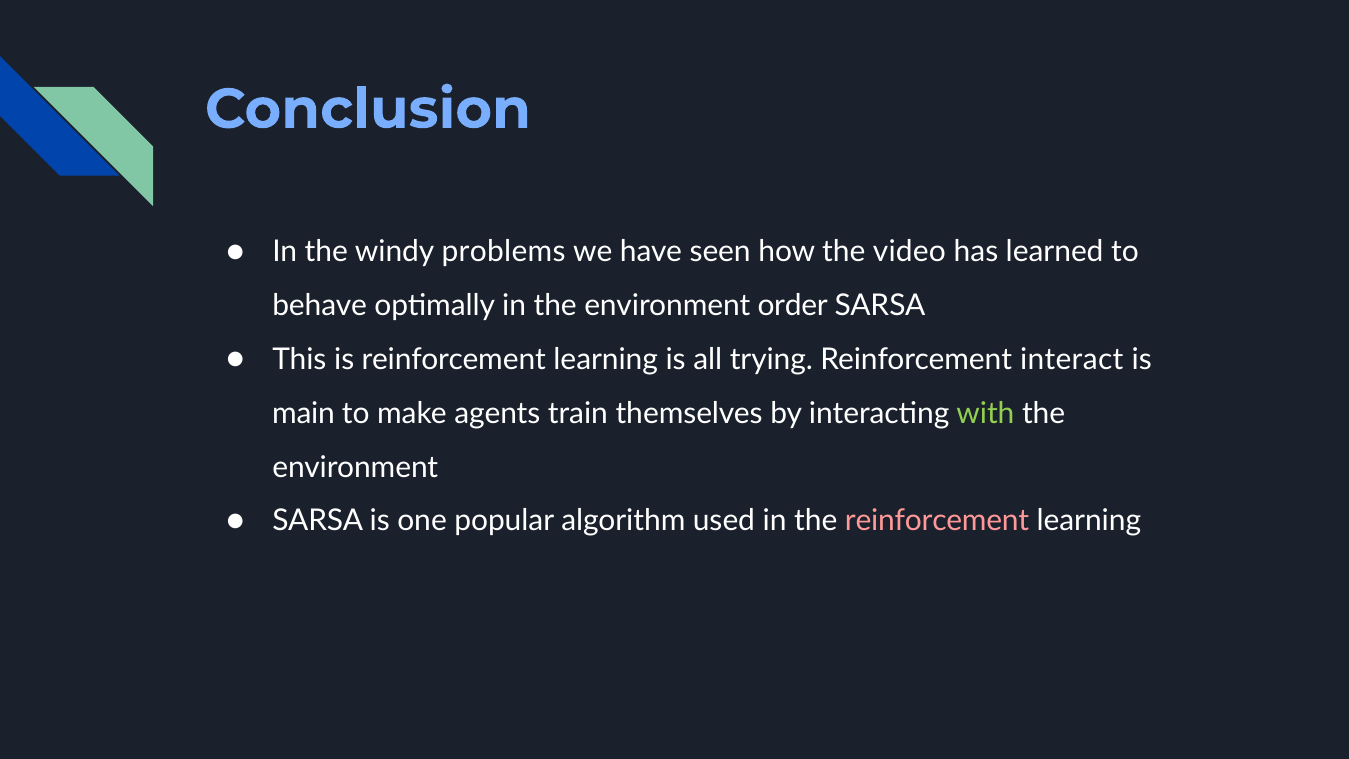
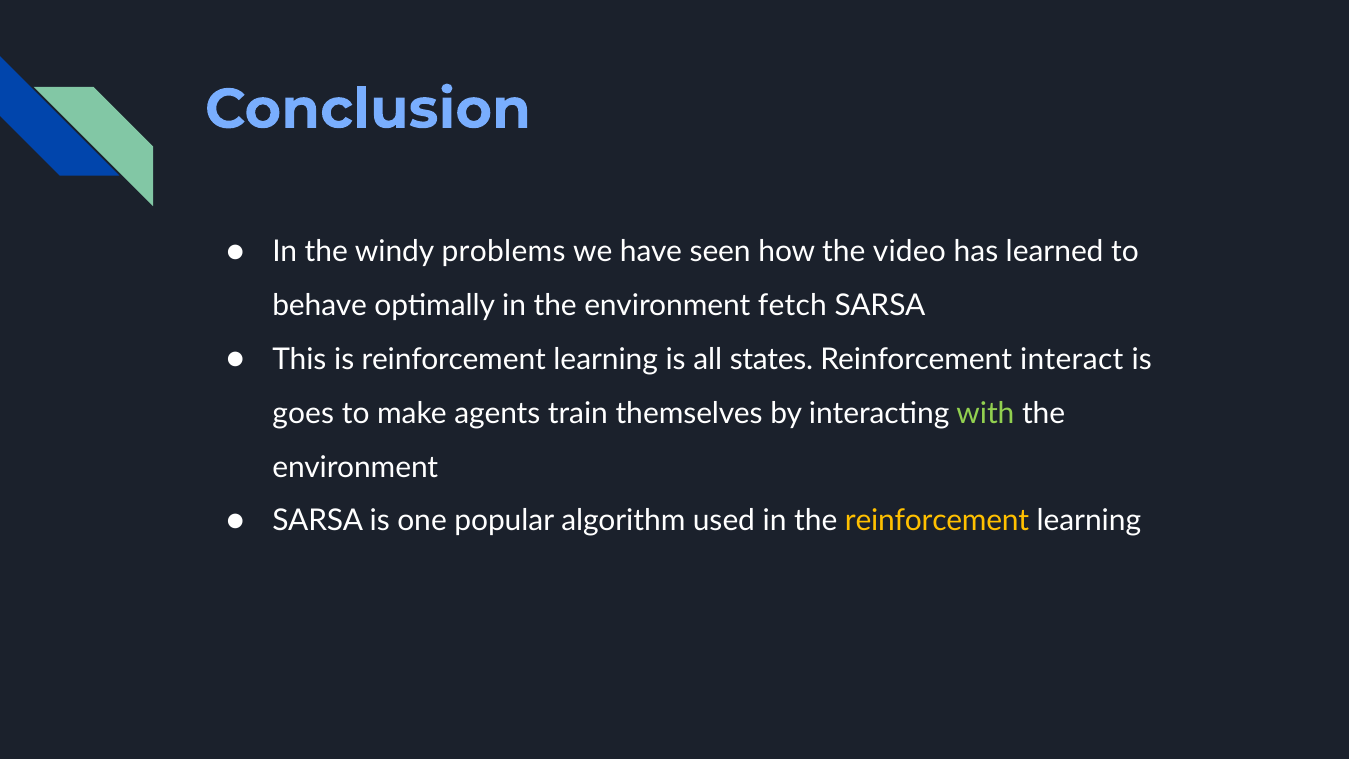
order: order -> fetch (792, 305)
trying: trying -> states (771, 359)
main: main -> goes (303, 413)
reinforcement colour: pink -> yellow (937, 521)
